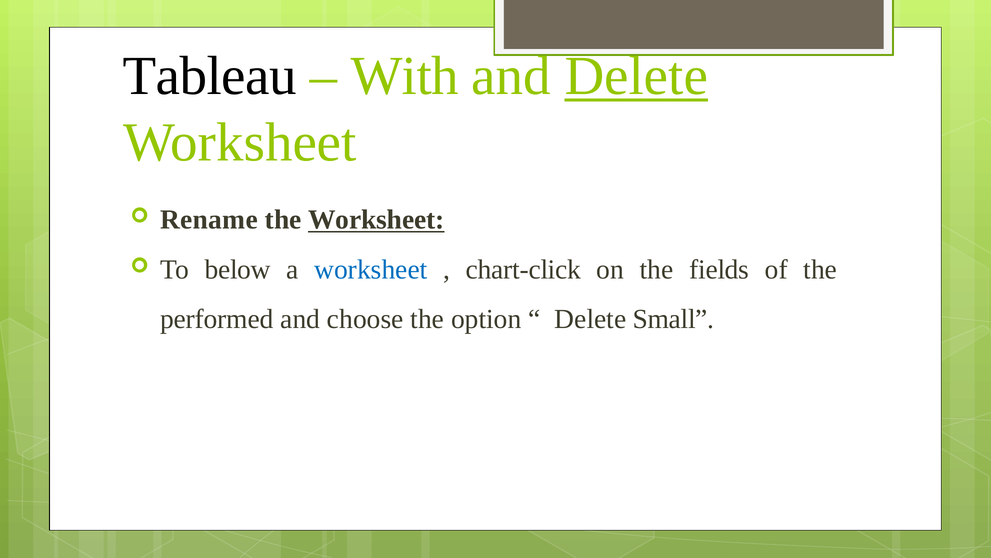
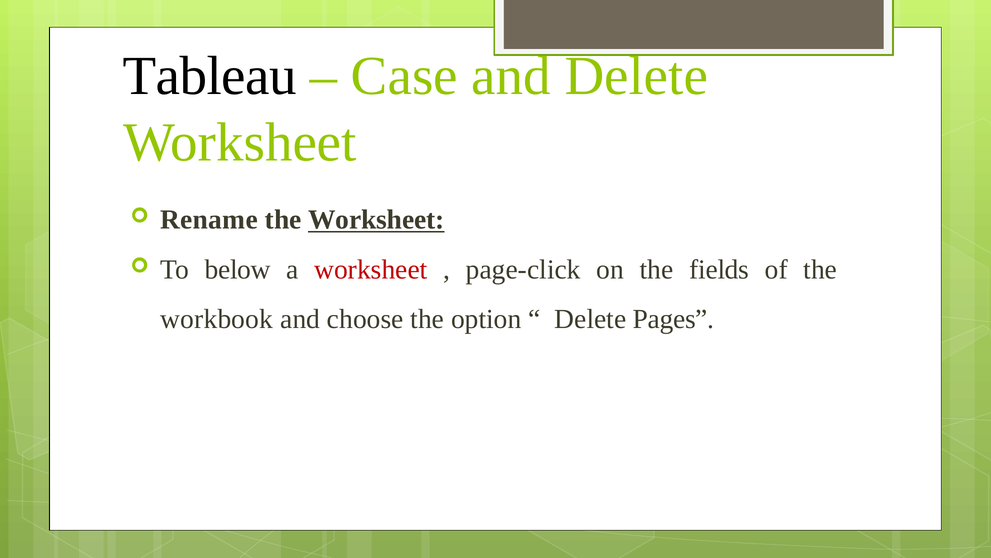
With: With -> Case (404, 76)
Delete underline: present -> none (636, 76)
worksheet colour: blue -> red (371, 269)
chart-click: chart-click -> page-click (523, 269)
performed: performed -> workbook (217, 319)
Small: Small -> Pages (673, 319)
